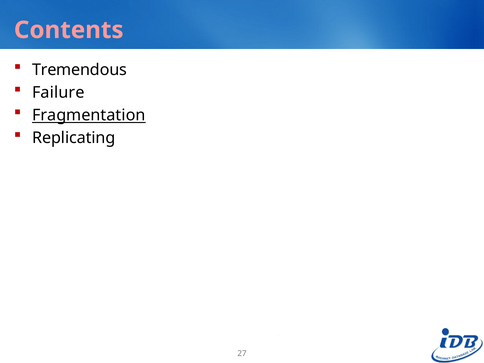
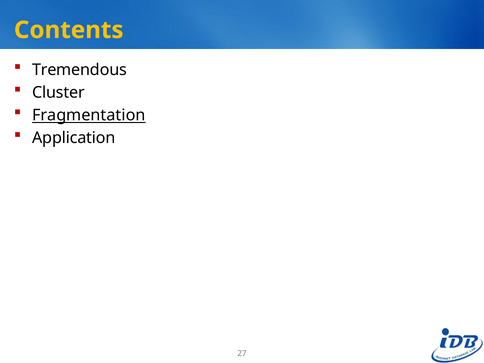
Contents colour: pink -> yellow (69, 30)
Failure: Failure -> Cluster (58, 93)
Replicating: Replicating -> Application (74, 138)
